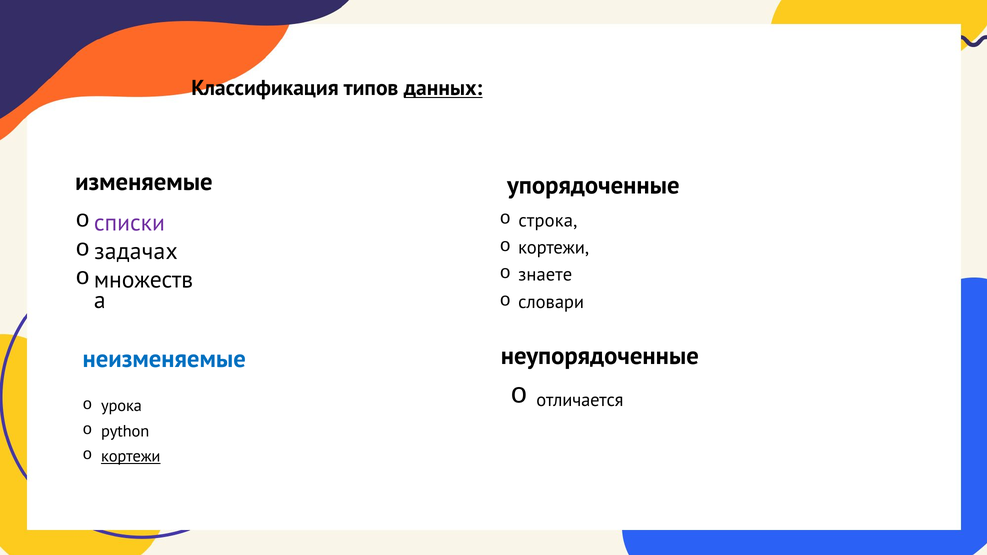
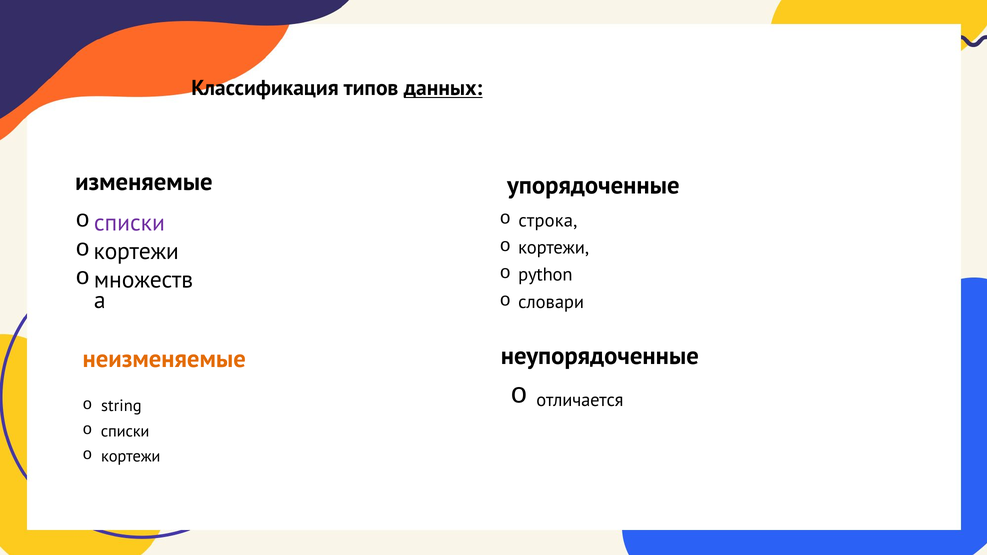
задачах: задачах -> кортежи (136, 252)
знаете: знаете -> python (545, 275)
неизменяемые colour: blue -> orange (164, 359)
урока: урока -> string (121, 406)
python: python -> списки (125, 431)
кортежи underline: present -> none (131, 457)
